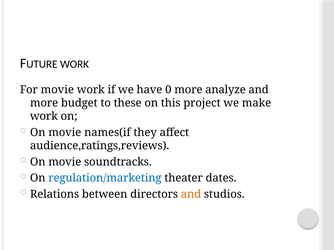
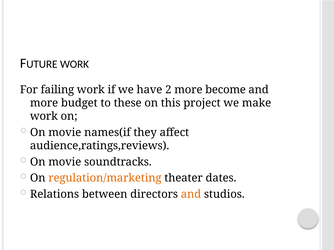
For movie: movie -> failing (57, 90)
0: 0 -> 2 (168, 90)
analyze: analyze -> become (226, 90)
regulation/marketing colour: blue -> orange (105, 178)
